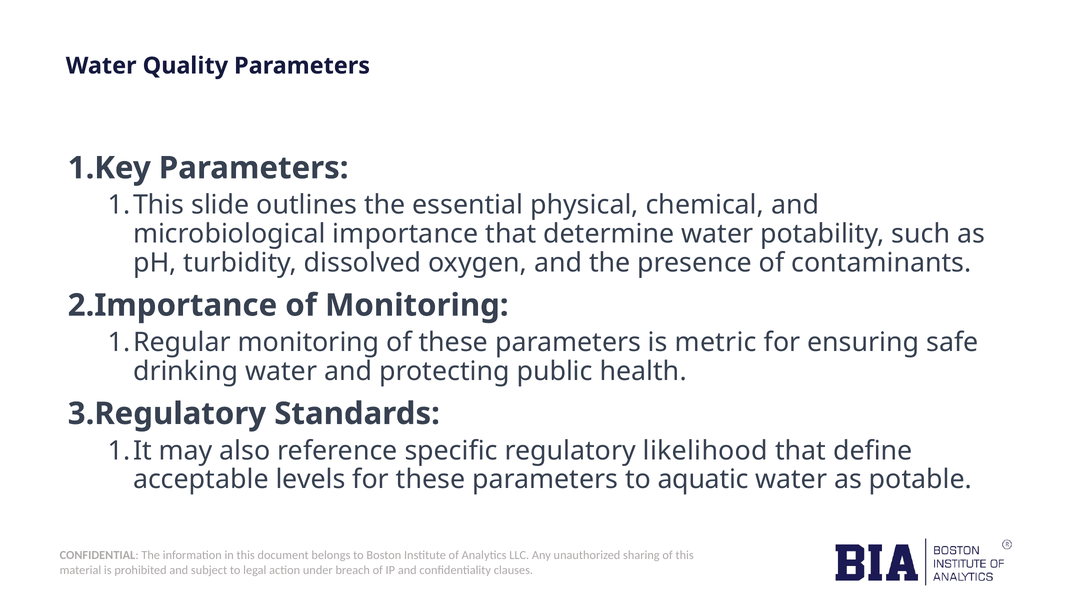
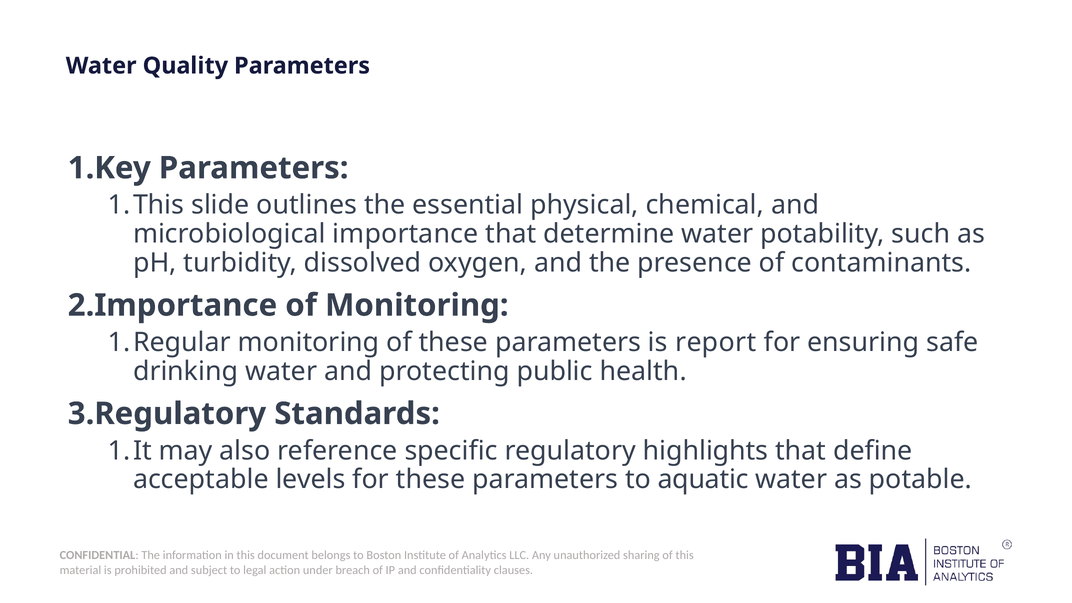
metric: metric -> report (716, 342)
likelihood: likelihood -> highlights (706, 451)
